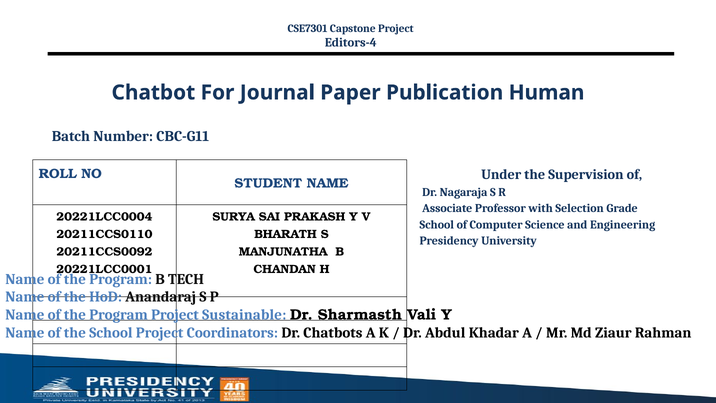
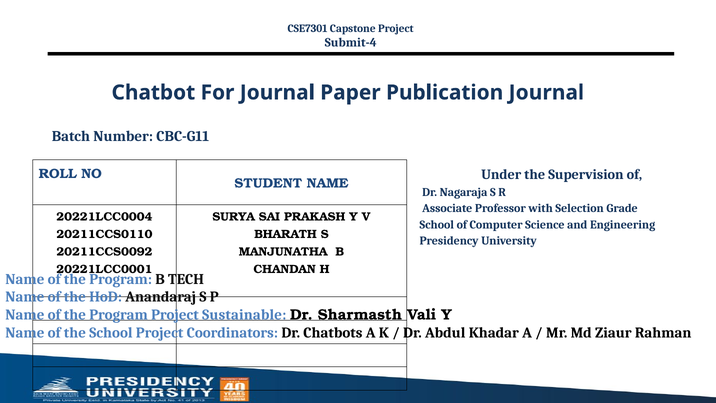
Editors-4: Editors-4 -> Submit-4 (351, 42)
Publication Human: Human -> Journal (546, 93)
